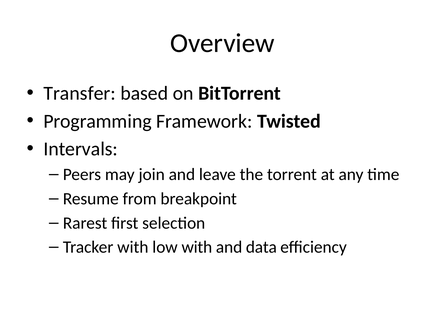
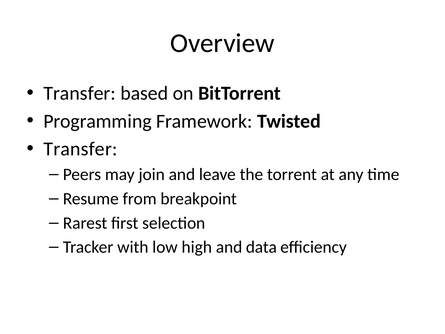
Intervals: Intervals -> Transfer (81, 149)
low with: with -> high (197, 247)
